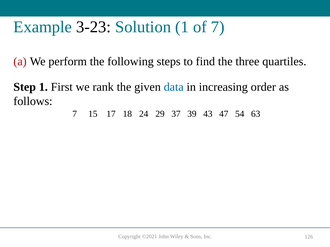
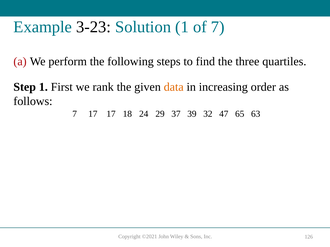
data colour: blue -> orange (174, 87)
7 15: 15 -> 17 (93, 114)
43: 43 -> 32 (208, 114)
54: 54 -> 65 (240, 114)
